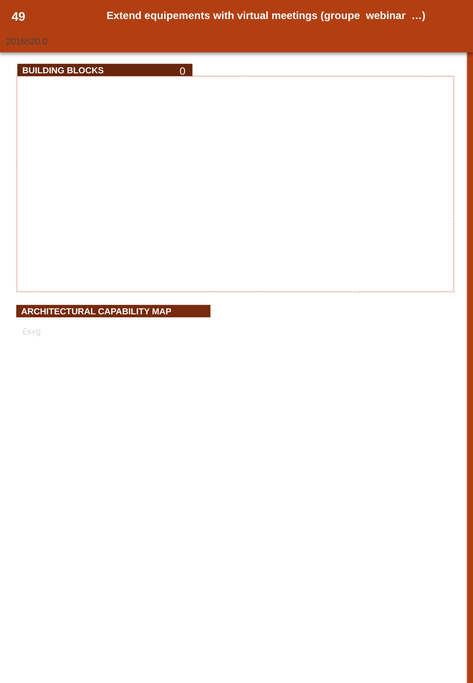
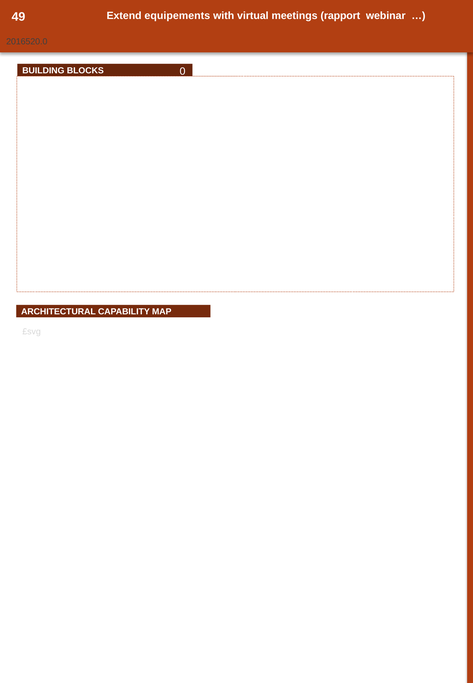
groupe: groupe -> rapport (340, 16)
